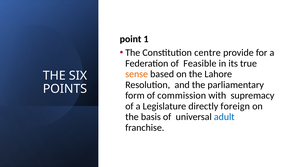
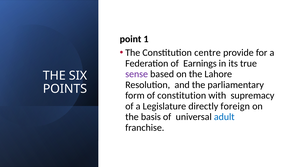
Feasible: Feasible -> Earnings (200, 63)
sense colour: orange -> purple (137, 74)
of commission: commission -> constitution (182, 95)
